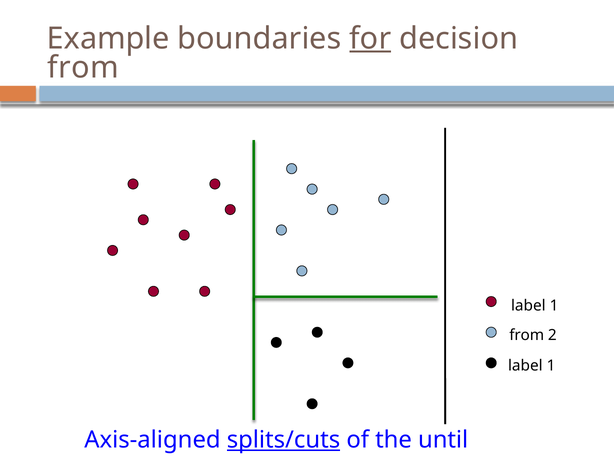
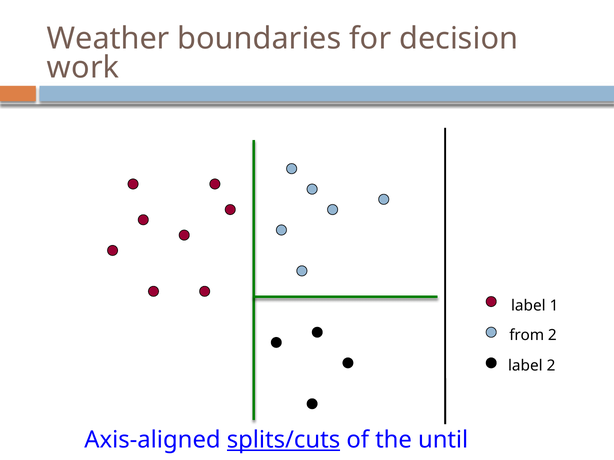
Example: Example -> Weather (108, 38)
for underline: present -> none (370, 38)
from: from -> work (83, 68)
1: 1 -> 2 (551, 366)
